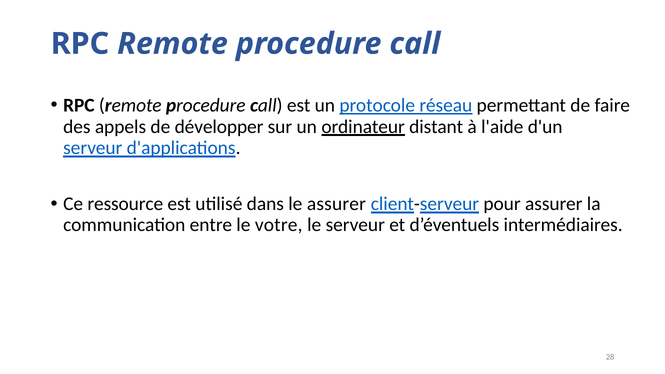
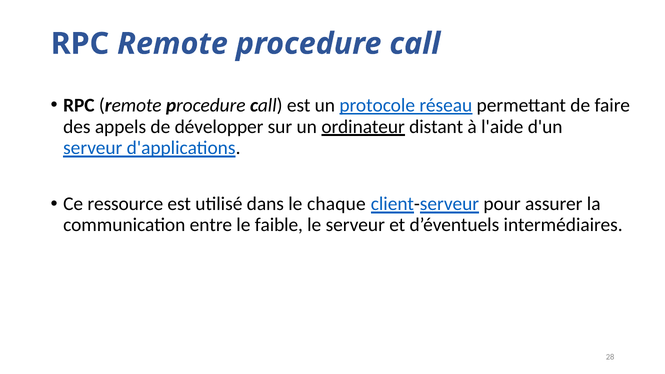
le assurer: assurer -> chaque (336, 204)
votre: votre -> faible (279, 225)
